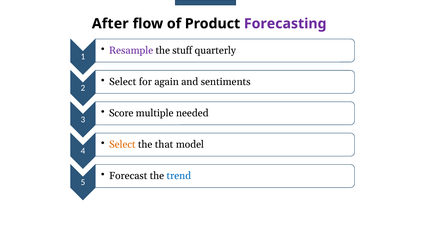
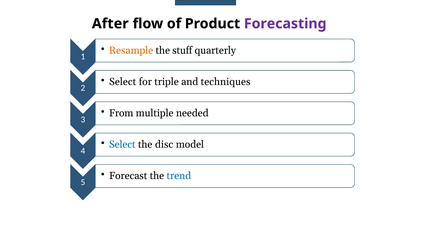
Resample colour: purple -> orange (131, 50)
again: again -> triple (167, 82)
sentiments: sentiments -> techniques (226, 82)
Score: Score -> From (121, 113)
Select colour: orange -> blue (122, 145)
that: that -> disc (164, 145)
